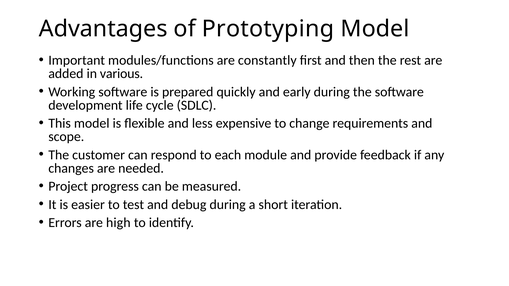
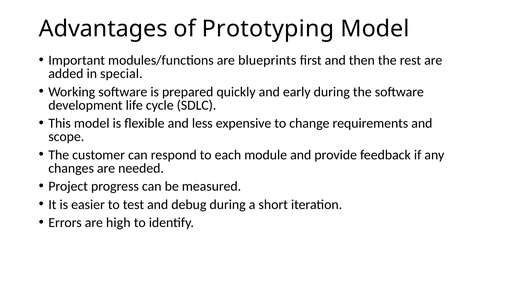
constantly: constantly -> blueprints (267, 60)
various: various -> special (121, 74)
